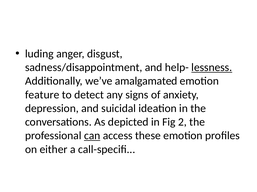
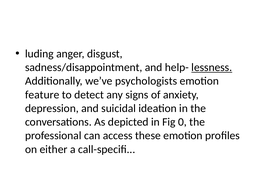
amalgamated: amalgamated -> psychologists (146, 81)
2: 2 -> 0 (182, 122)
can underline: present -> none (92, 136)
